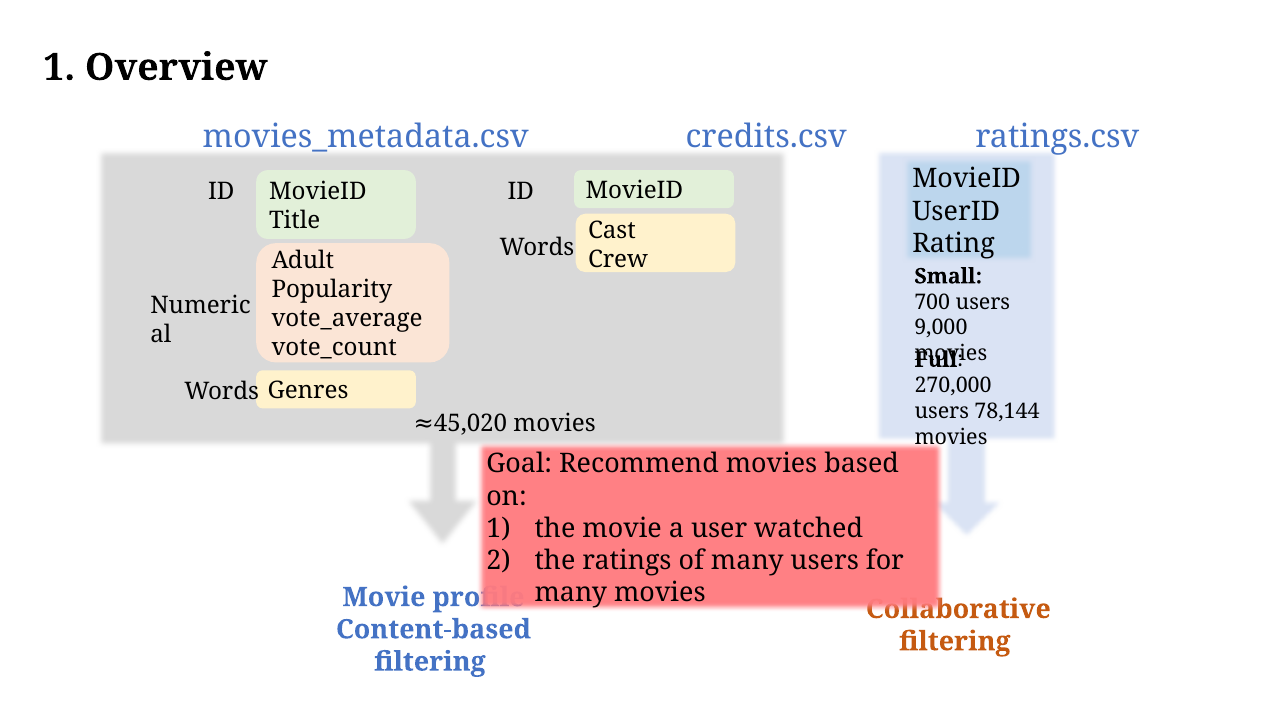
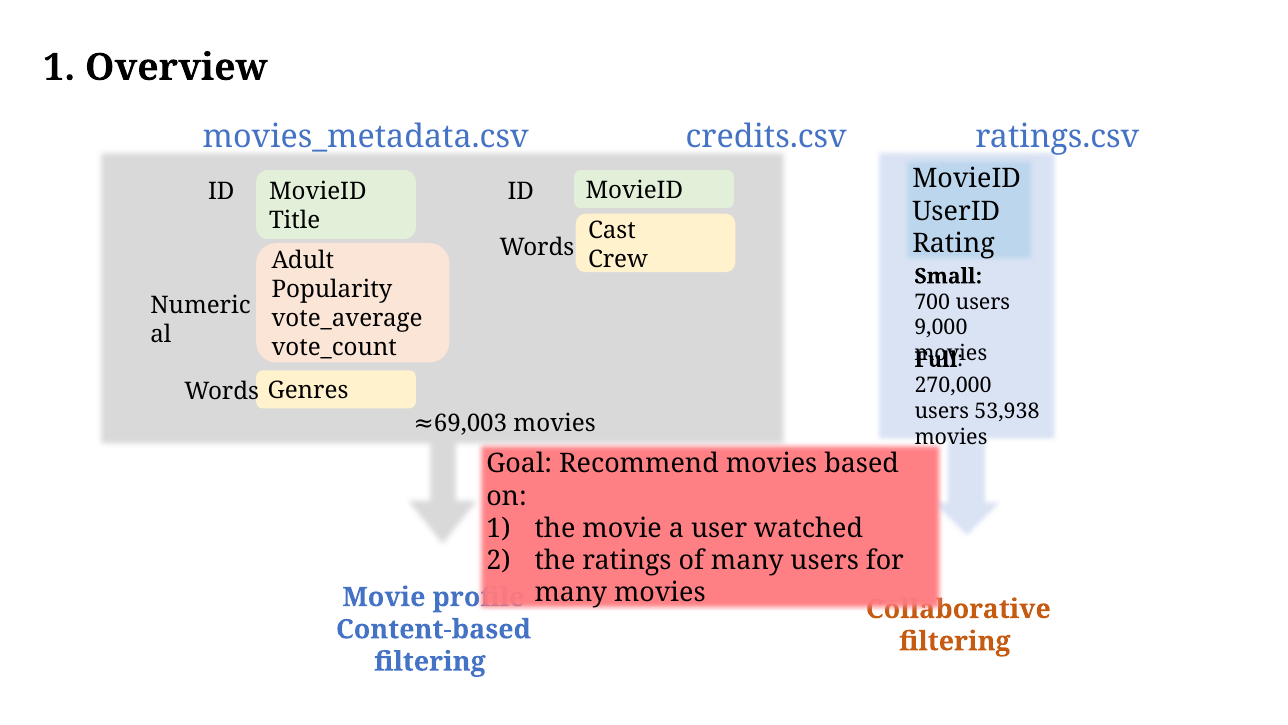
78,144: 78,144 -> 53,938 (1007, 411)
45,020: 45,020 -> 69,003 (471, 423)
